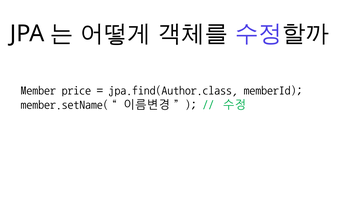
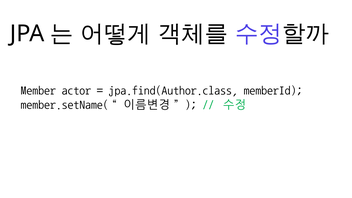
price: price -> actor (76, 90)
